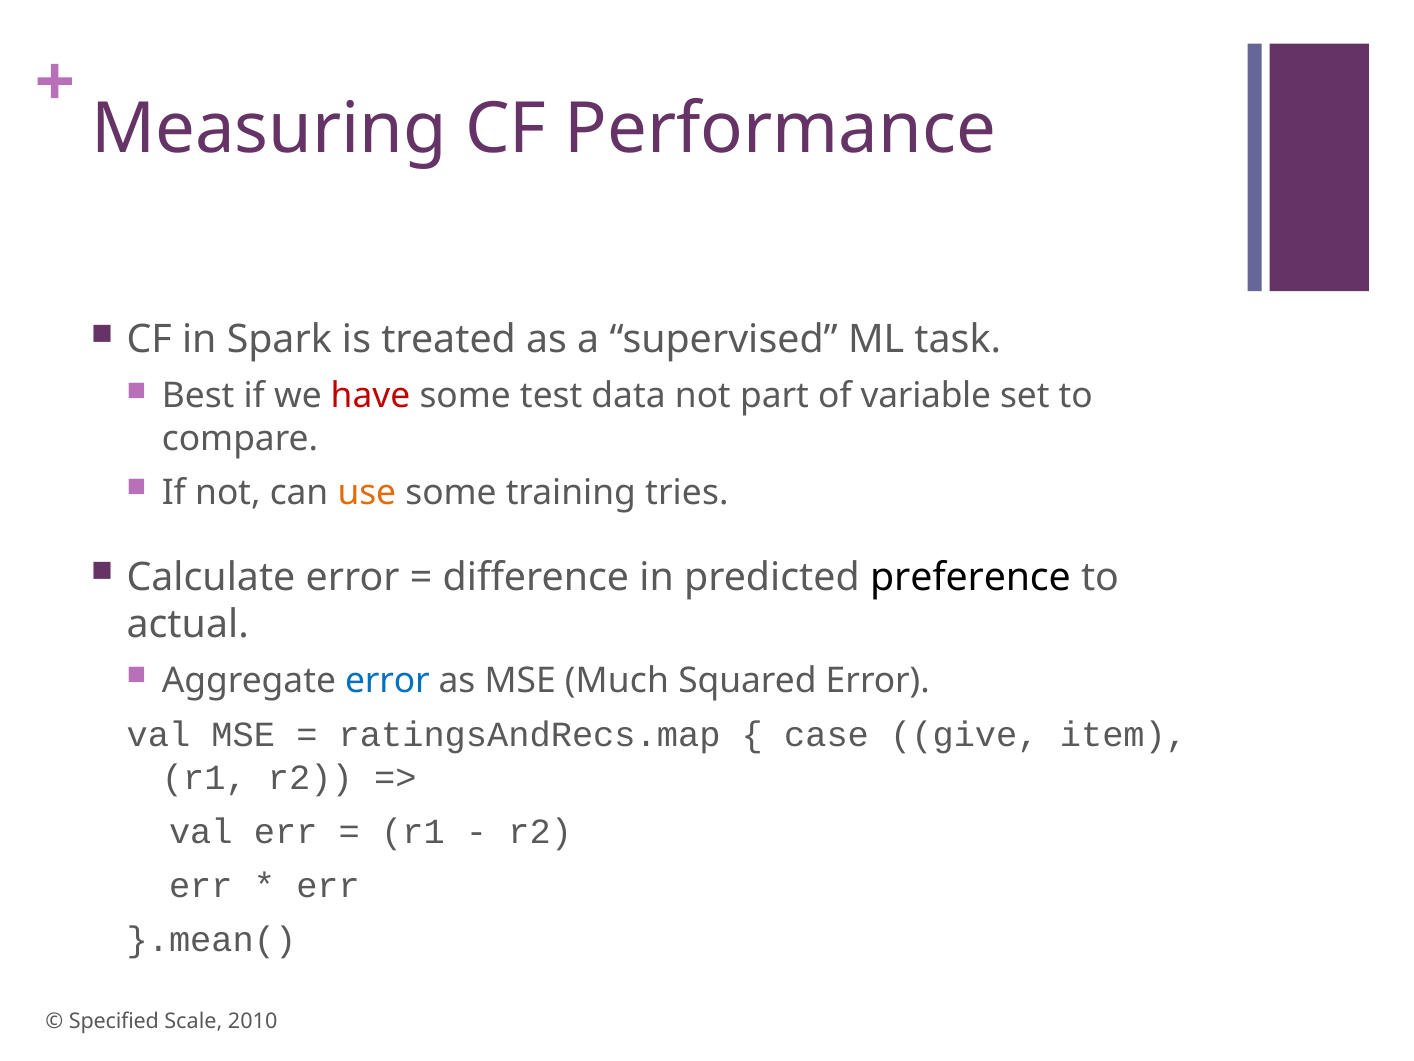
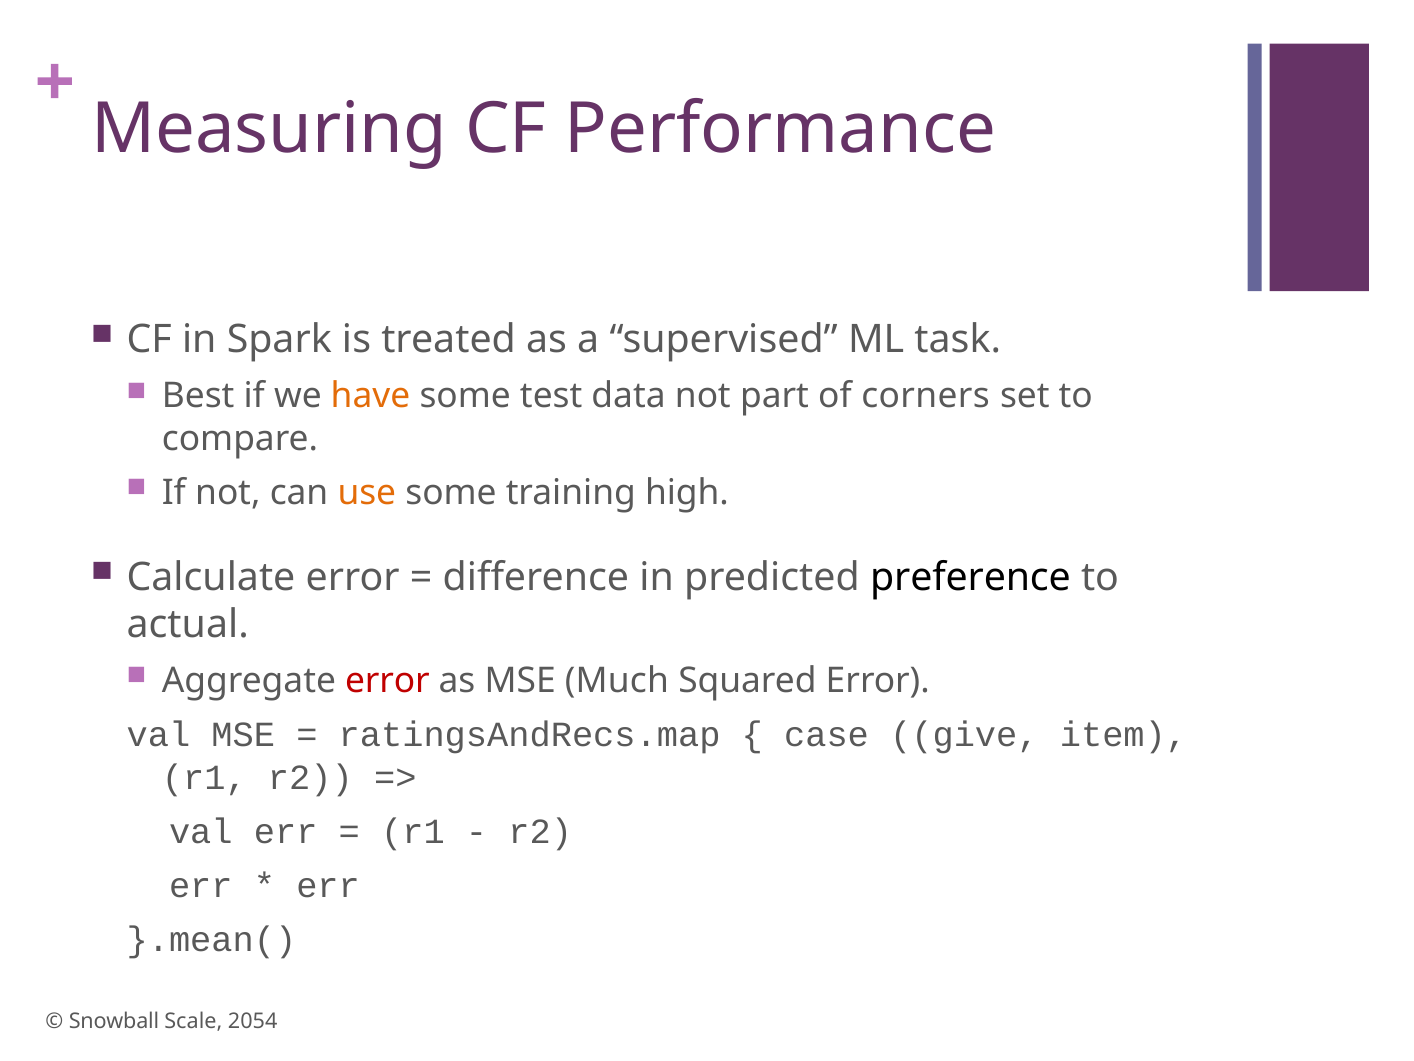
have colour: red -> orange (371, 396)
variable: variable -> corners (926, 396)
tries: tries -> high (687, 493)
error colour: blue -> red (387, 681)
Specified: Specified -> Snowball (114, 1021)
2010: 2010 -> 2054 (253, 1021)
